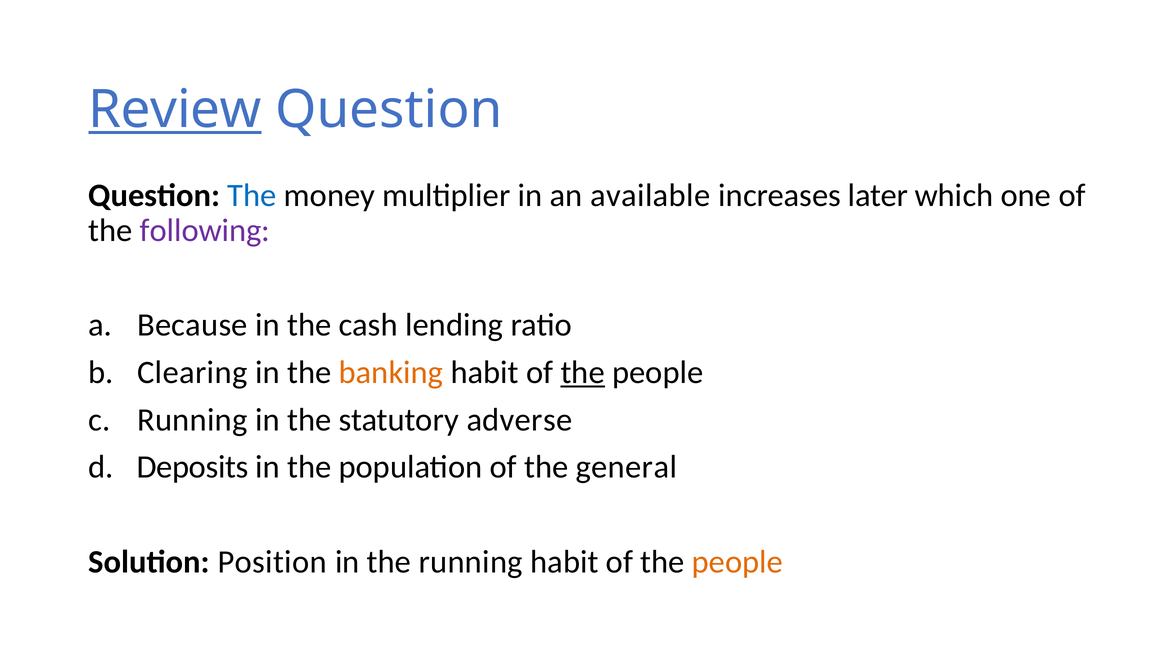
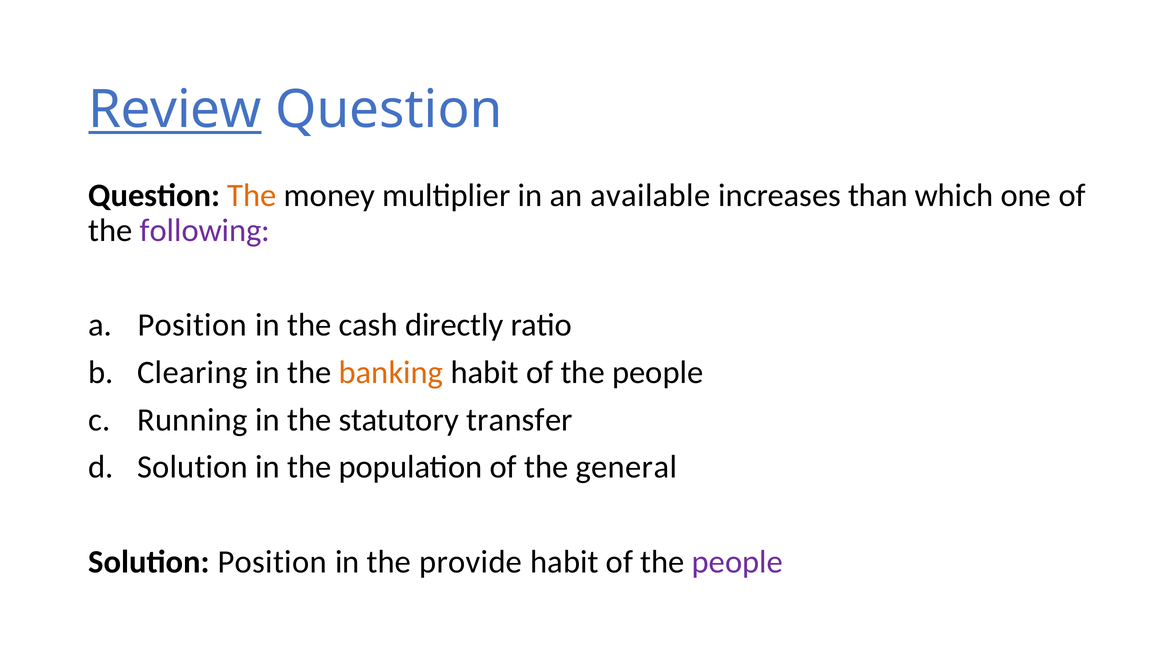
The colour: blue -> orange (252, 195)
later: later -> than (878, 195)
Because: Because -> Position (192, 325)
lending: lending -> directly (454, 325)
the underline: present -> none (583, 372)
adverse: adverse -> transfer (519, 419)
Deposits: Deposits -> Solution (192, 467)
the running: running -> provide (471, 561)
people colour: orange -> purple (737, 561)
